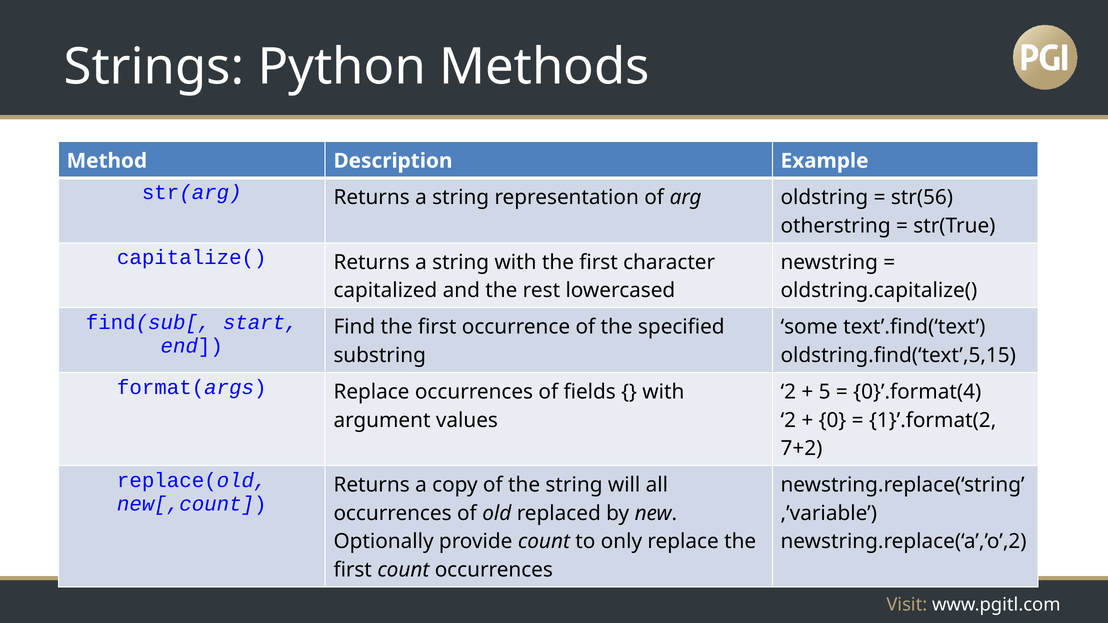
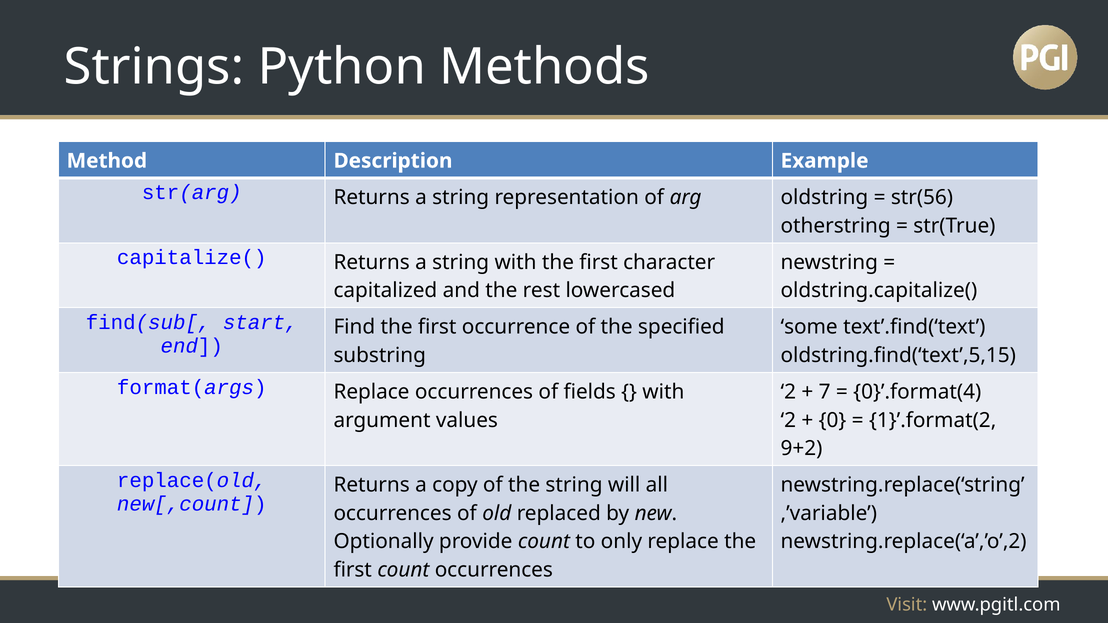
5: 5 -> 7 (825, 392)
7+2: 7+2 -> 9+2 (802, 449)
